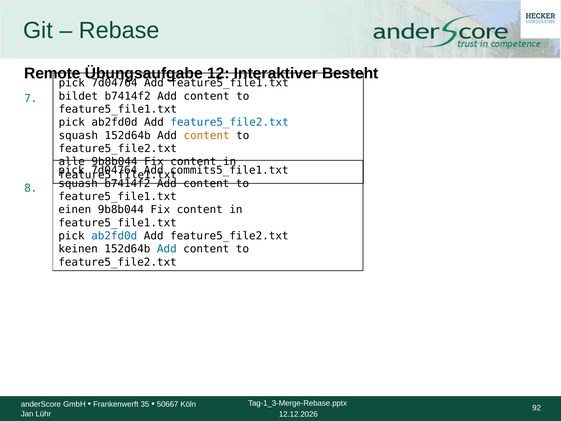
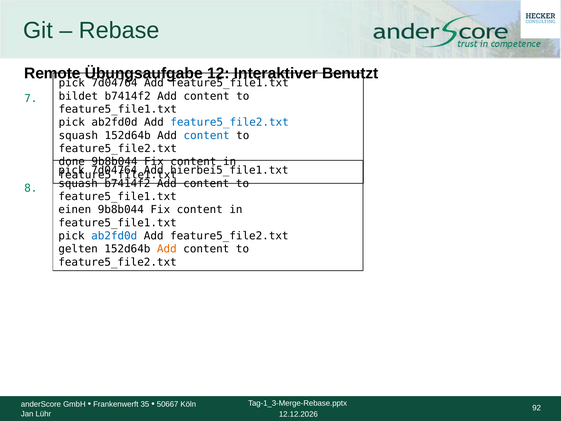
Besteht: Besteht -> Benutzt (350, 73)
content colour: orange -> blue (207, 135)
alle: alle -> done (72, 162)
commits5_file1.txt: commits5_file1.txt -> hierbei5_file1.txt (229, 170)
keinen: keinen -> gelten (78, 249)
Add colour: blue -> orange (167, 249)
